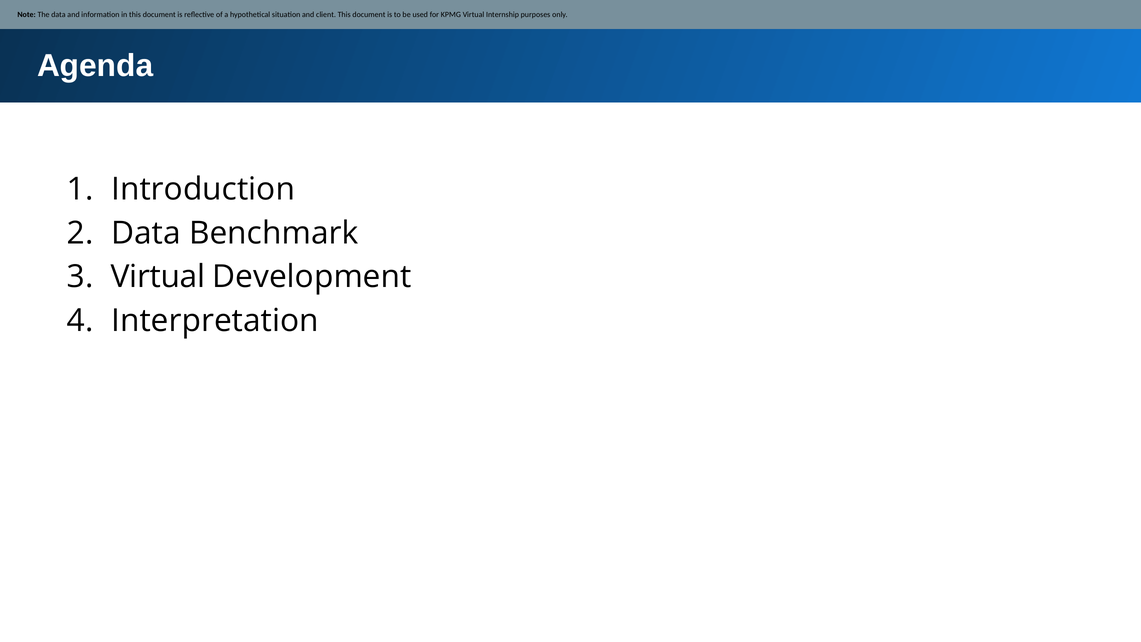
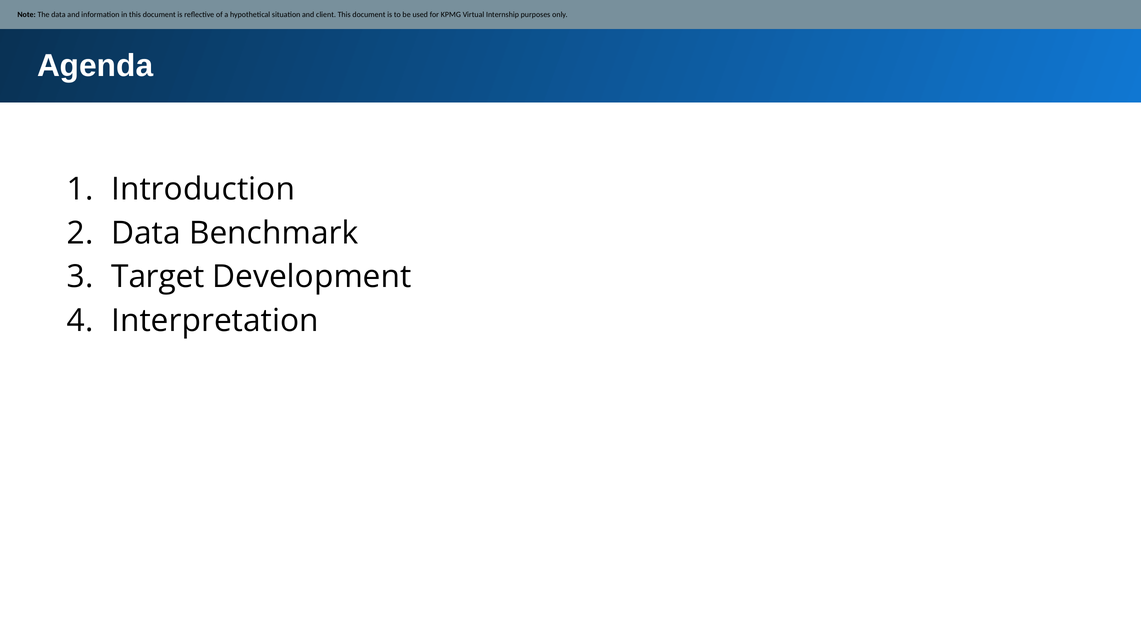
Virtual: Virtual -> Target (158, 277)
